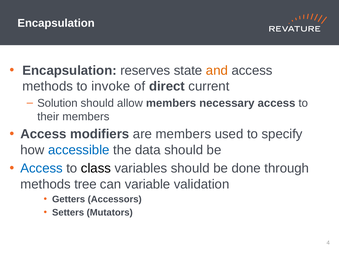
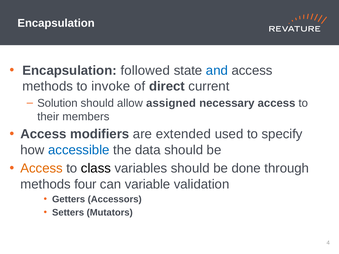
reserves: reserves -> followed (145, 71)
and colour: orange -> blue (217, 71)
allow members: members -> assigned (171, 103)
are members: members -> extended (183, 134)
Access colour: blue -> orange (42, 169)
tree: tree -> four (85, 184)
